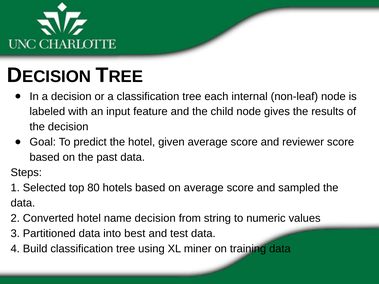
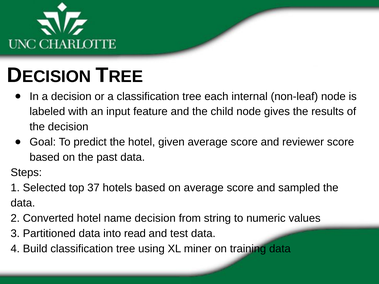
80: 80 -> 37 (93, 188)
best: best -> read (135, 234)
